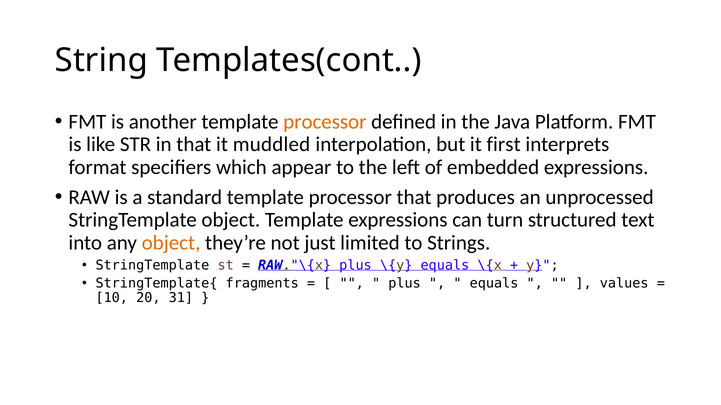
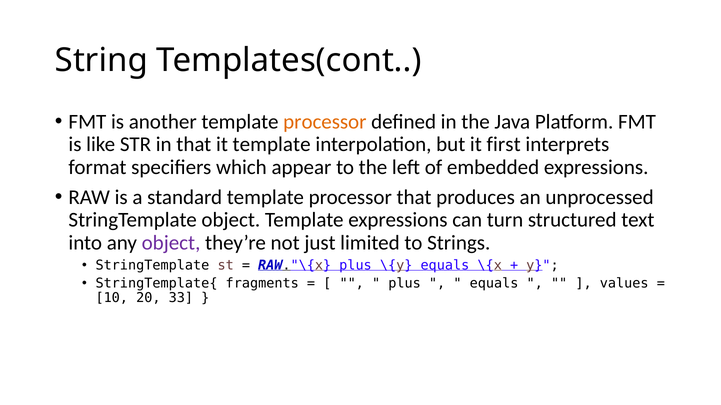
it muddled: muddled -> template (272, 145)
object colour: orange -> purple (171, 243)
31: 31 -> 33 (181, 298)
